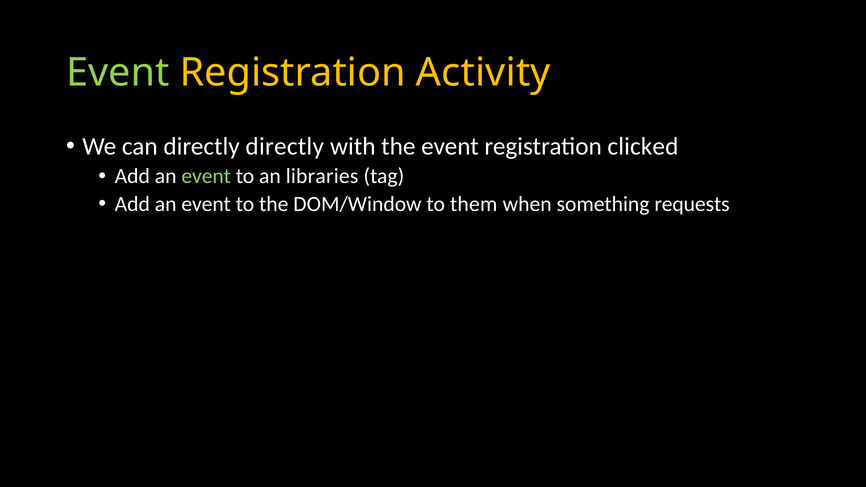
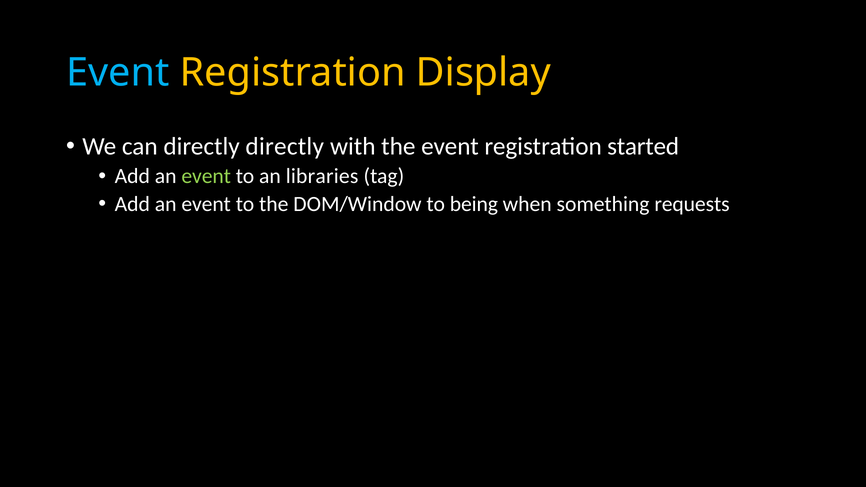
Event colour: light green -> light blue (118, 73)
Activity: Activity -> Display (483, 73)
clicked: clicked -> started (643, 146)
them: them -> being (474, 204)
